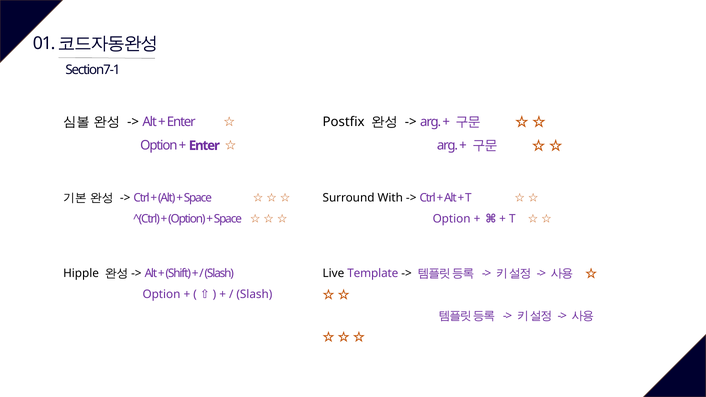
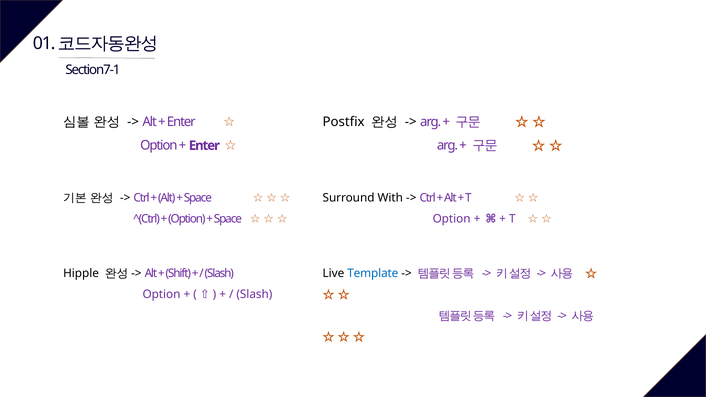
Template colour: purple -> blue (373, 273)
